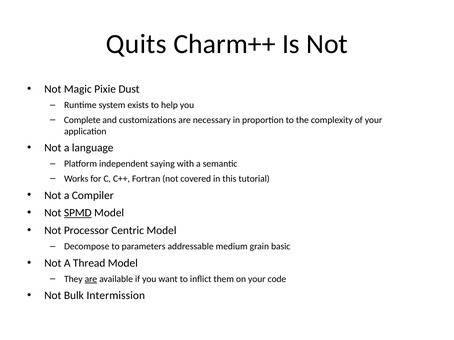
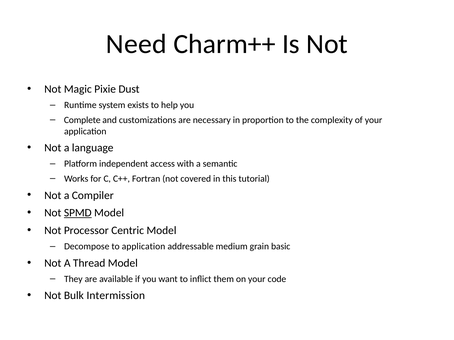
Quits: Quits -> Need (136, 44)
saying: saying -> access (163, 164)
to parameters: parameters -> application (144, 247)
are underline: present -> none (91, 279)
